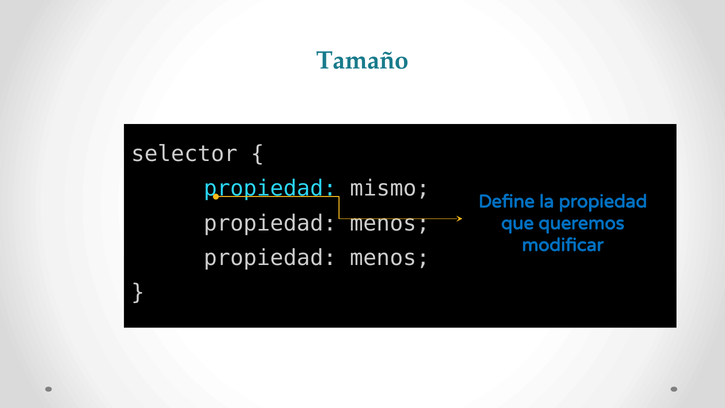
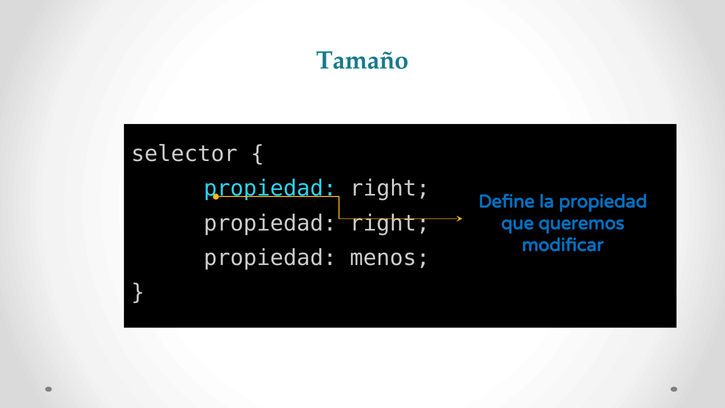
mismo: mismo -> right (390, 189)
menos: menos -> right (390, 223)
